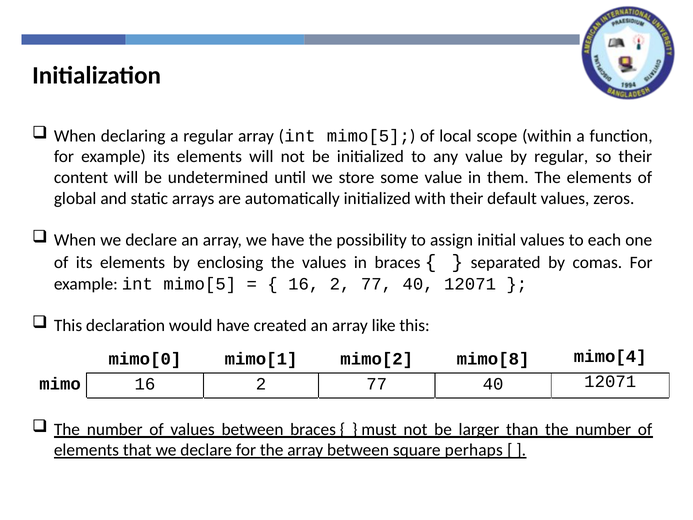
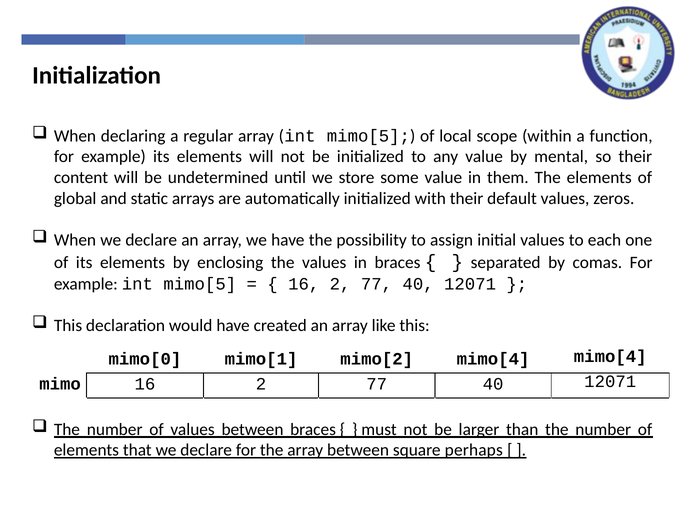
by regular: regular -> mental (561, 157)
mimo[2 mimo[8: mimo[8 -> mimo[4 (493, 359)
